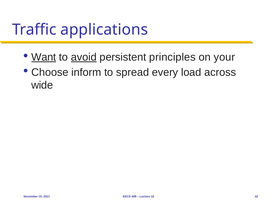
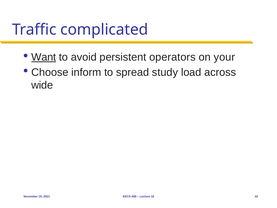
applications: applications -> complicated (104, 30)
avoid underline: present -> none (84, 57)
principles: principles -> operators (172, 57)
every: every -> study (165, 72)
